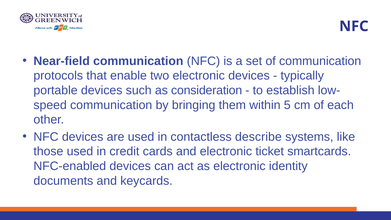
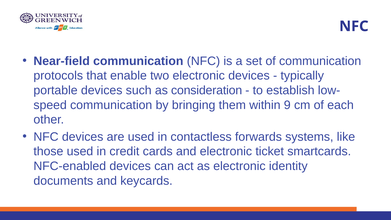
5: 5 -> 9 (287, 105)
describe: describe -> forwards (258, 137)
